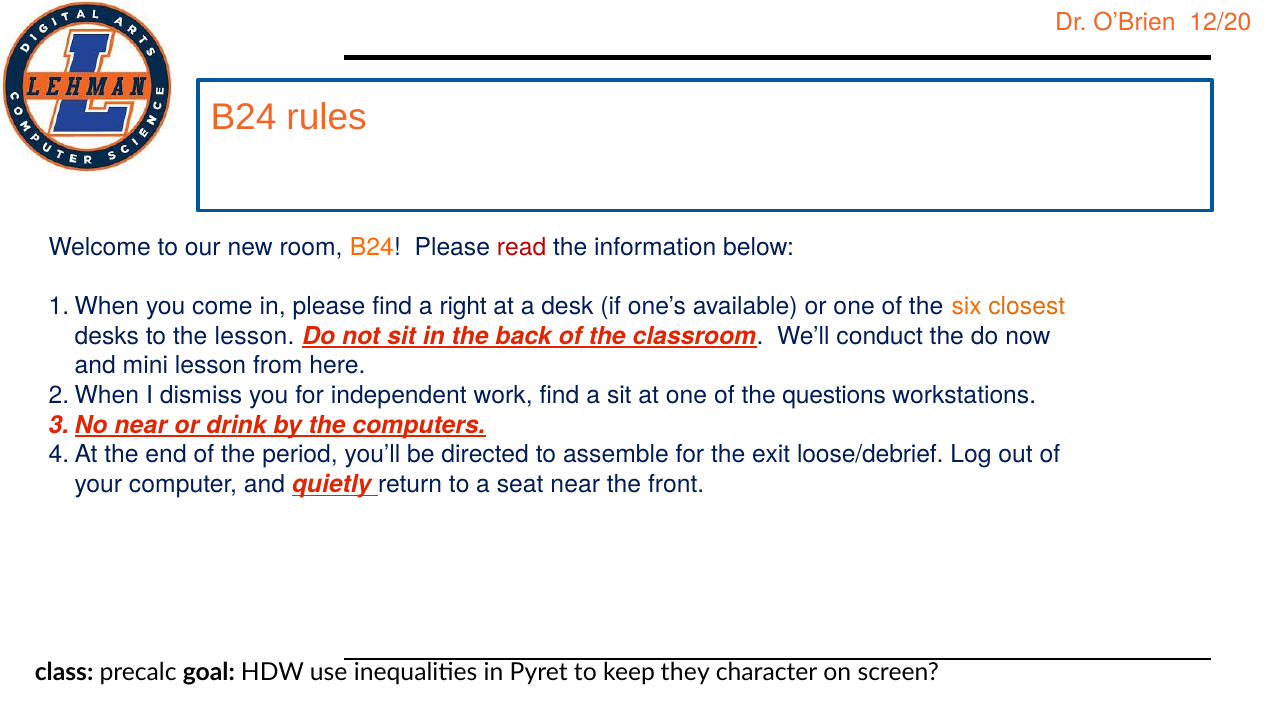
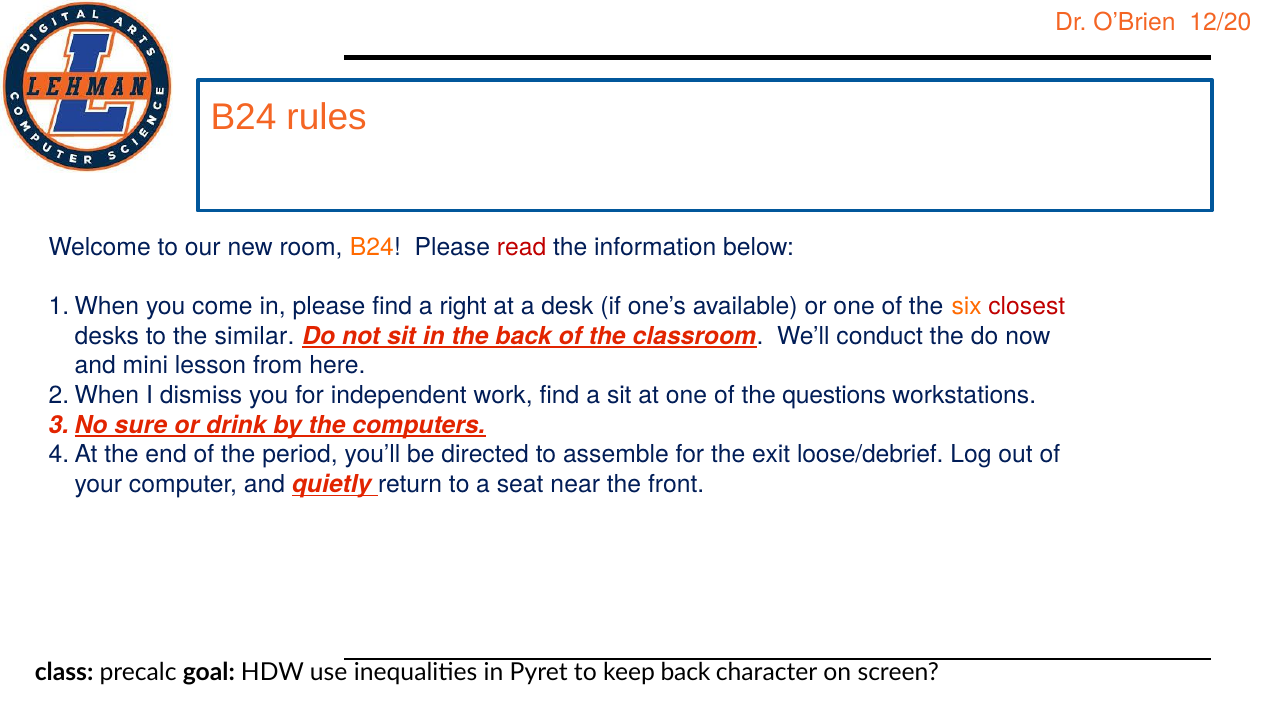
closest colour: orange -> red (1027, 306)
the lesson: lesson -> similar (255, 336)
near: near -> sure (141, 425)
they: they -> back (686, 672)
